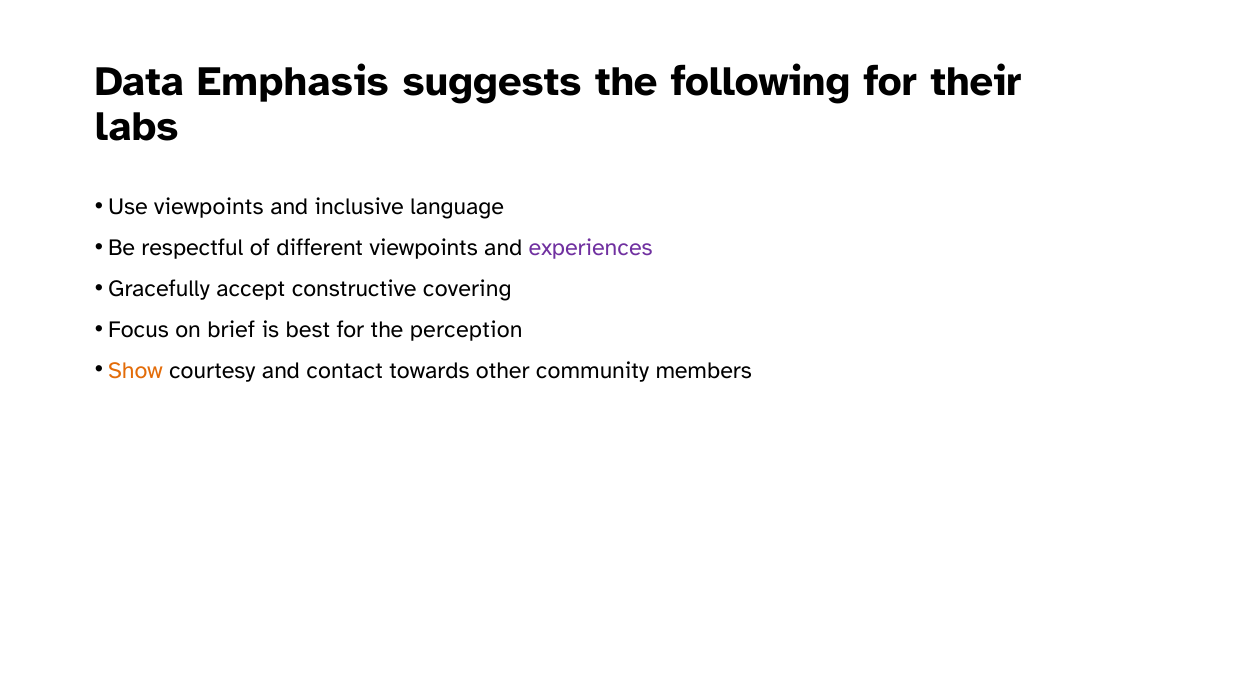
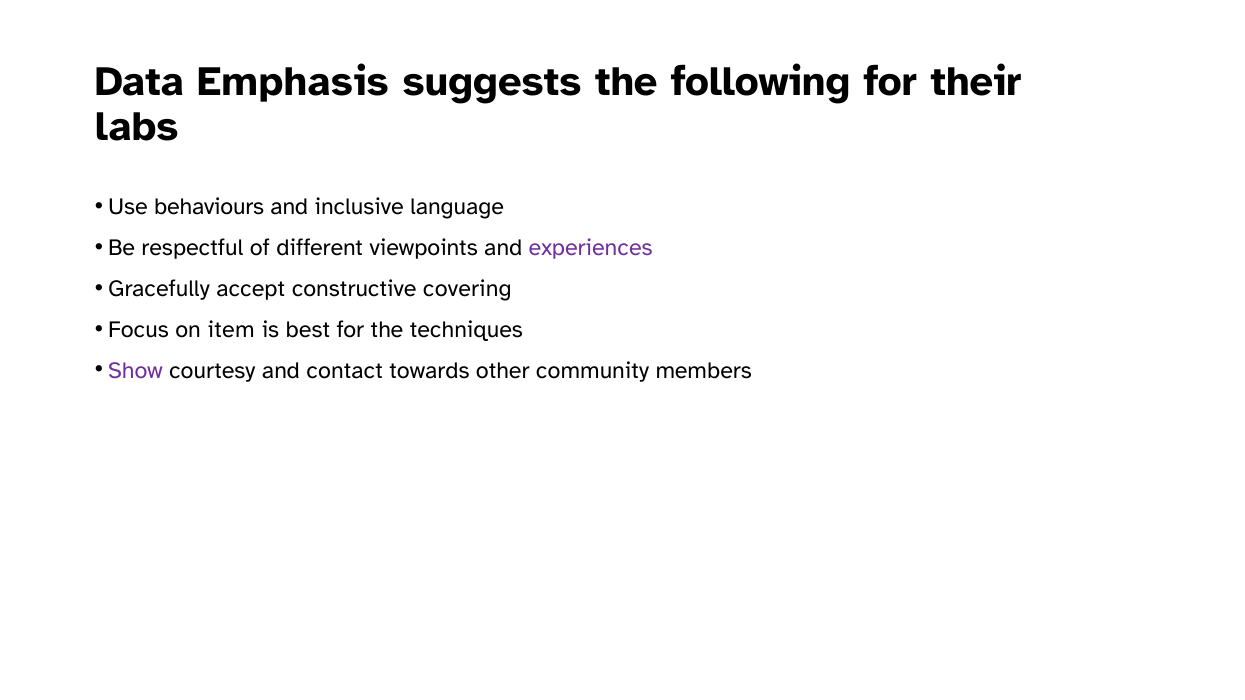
Use viewpoints: viewpoints -> behaviours (209, 207)
brief: brief -> item (231, 330)
perception: perception -> techniques (466, 330)
Show colour: orange -> purple (135, 371)
